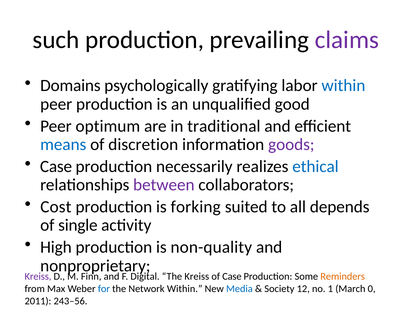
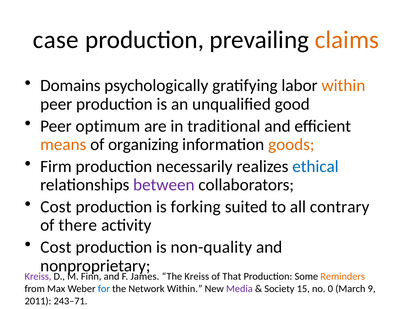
such: such -> case (56, 40)
claims colour: purple -> orange (347, 40)
within colour: blue -> orange (343, 86)
means colour: blue -> orange (63, 145)
discretion: discretion -> organizing (143, 145)
goods colour: purple -> orange (291, 145)
Case: Case -> Firm (56, 166)
depends: depends -> contrary (340, 207)
single: single -> there (78, 225)
High: High -> Cost (56, 247)
Digital: Digital -> James (145, 276)
of Case: Case -> That (232, 276)
Media colour: blue -> purple (239, 289)
12: 12 -> 15 (303, 289)
1: 1 -> 0 (330, 289)
0: 0 -> 9 (372, 289)
243–56: 243–56 -> 243–71 (71, 301)
